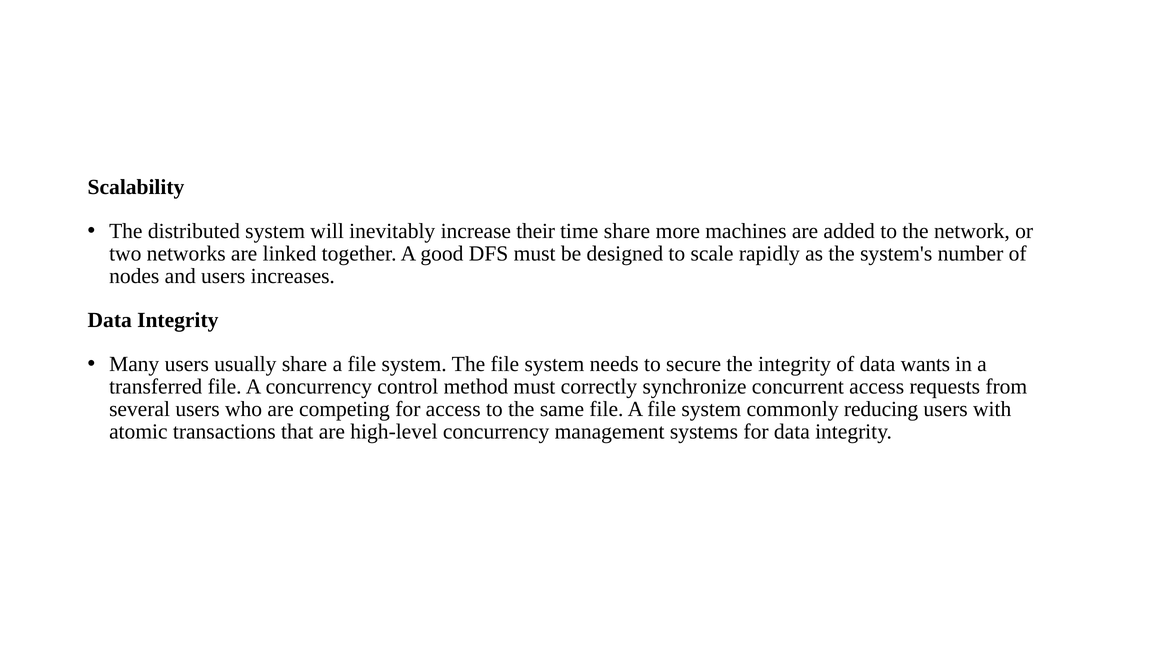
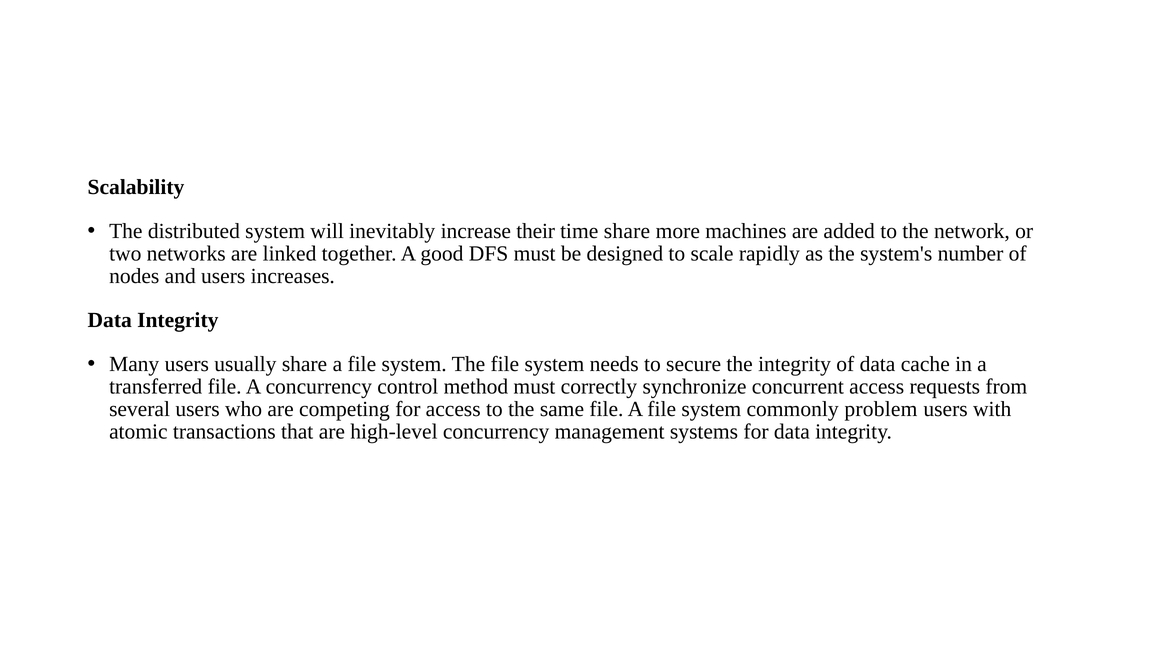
wants: wants -> cache (925, 364)
reducing: reducing -> problem (881, 409)
